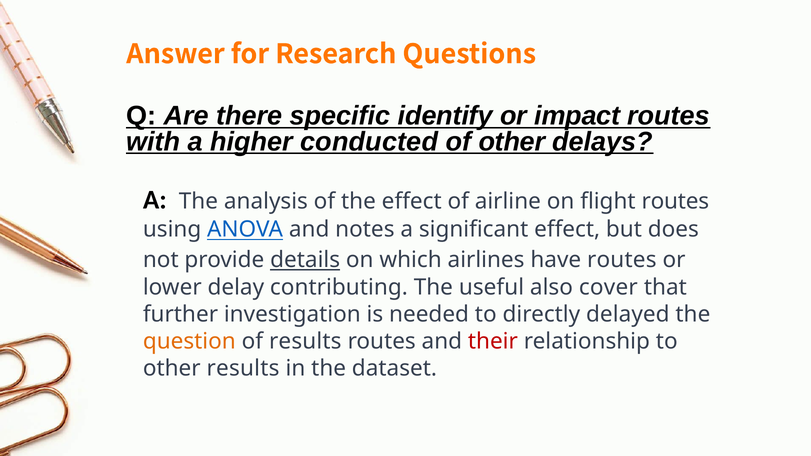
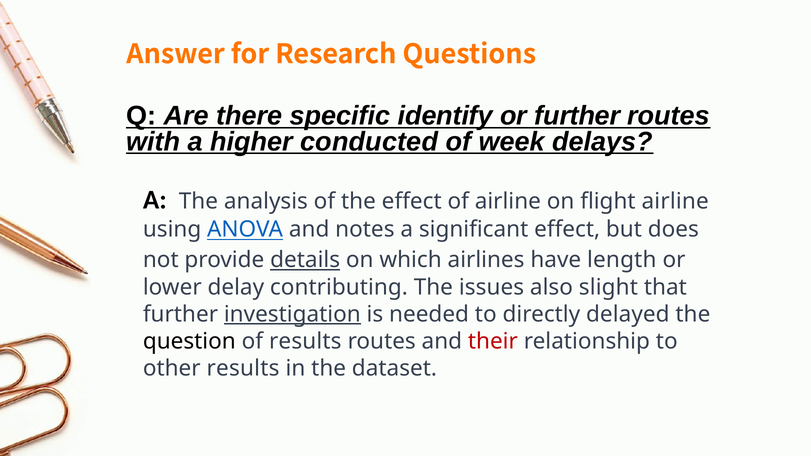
or impact: impact -> further (577, 116)
of other: other -> week (512, 142)
flight routes: routes -> airline (675, 201)
have routes: routes -> length (622, 260)
useful: useful -> issues (491, 287)
cover: cover -> slight (608, 287)
investigation underline: none -> present (292, 314)
question colour: orange -> black (189, 341)
